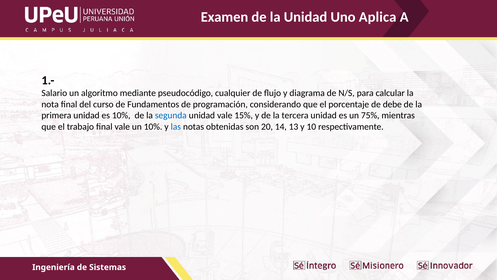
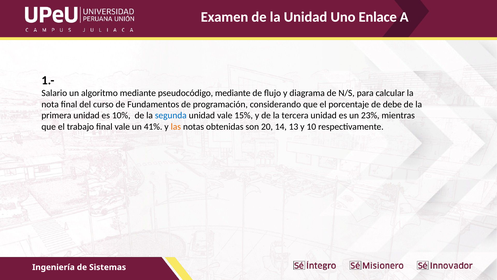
Aplica: Aplica -> Enlace (378, 17)
pseudocódigo cualquier: cualquier -> mediante (233, 93)
75%: 75% -> 23% (370, 115)
un 10%: 10% -> 41% (153, 127)
las colour: blue -> orange (176, 127)
